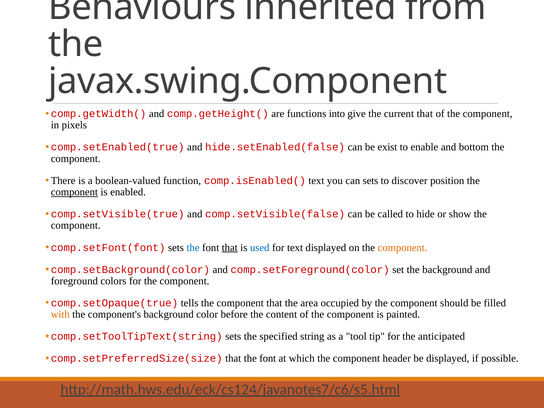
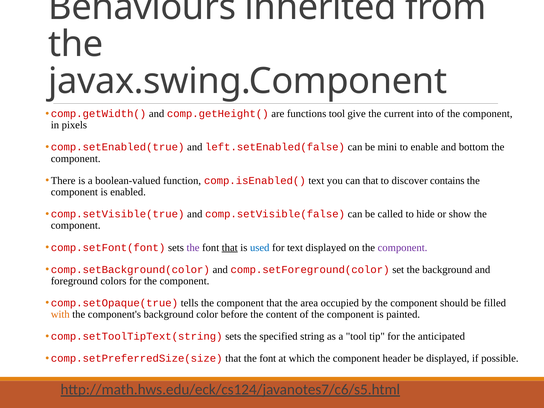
functions into: into -> tool (337, 114)
current that: that -> into (425, 114)
hide.setEnabled(false: hide.setEnabled(false -> left.setEnabled(false (275, 147)
exist: exist -> mini (387, 147)
can sets: sets -> that (371, 181)
position: position -> contains (447, 181)
component underline: present -> none (74, 192)
the colour: blue -> purple (193, 248)
component colour: orange -> purple (403, 248)
